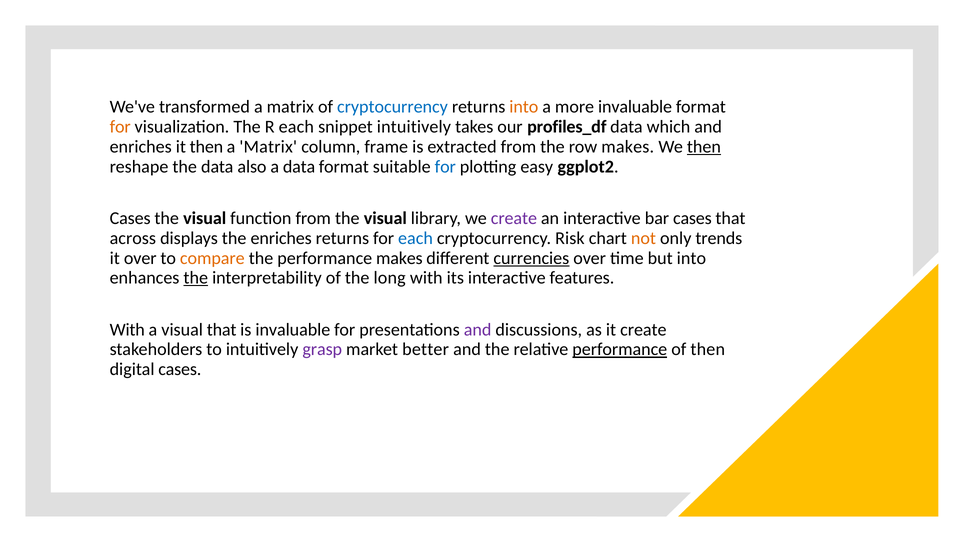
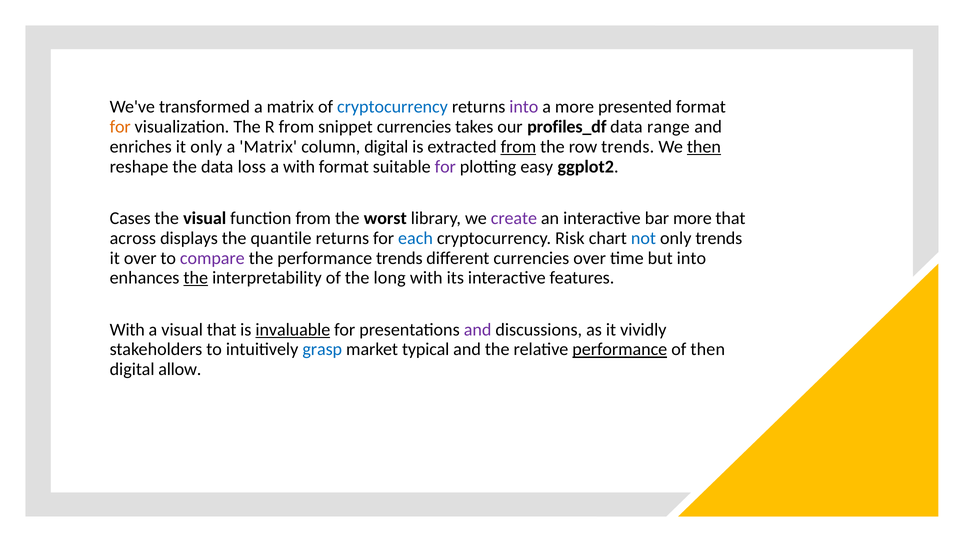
into colour: orange -> purple (524, 107)
more invaluable: invaluable -> presented (635, 107)
R each: each -> from (296, 127)
snippet intuitively: intuitively -> currencies (414, 127)
which: which -> range (668, 127)
it then: then -> only (206, 147)
column frame: frame -> digital (386, 147)
from underline: none -> present (518, 147)
row makes: makes -> trends (628, 147)
also: also -> loss (252, 167)
a data: data -> with (299, 167)
for colour: blue -> purple (445, 167)
from the visual: visual -> worst (385, 218)
bar cases: cases -> more (692, 218)
the enriches: enriches -> quantile (281, 238)
not colour: orange -> blue (643, 238)
compare colour: orange -> purple (212, 258)
performance makes: makes -> trends (399, 258)
currencies underline: present -> none (531, 258)
invaluable underline: none -> present (293, 330)
it create: create -> vividly (643, 330)
grasp colour: purple -> blue (322, 350)
better: better -> typical (426, 350)
digital cases: cases -> allow (180, 370)
